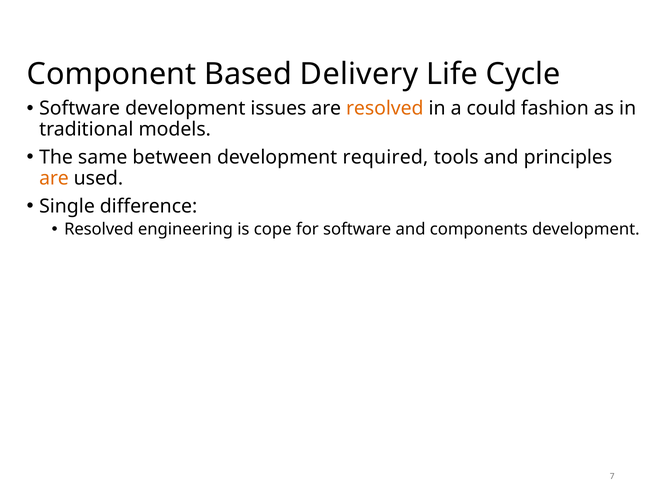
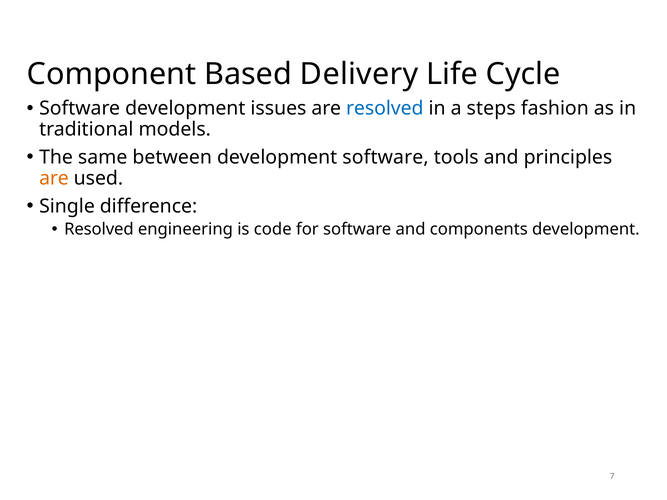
resolved colour: orange -> blue (385, 108)
could: could -> steps (491, 108)
development required: required -> software (385, 157)
cope: cope -> code (273, 229)
